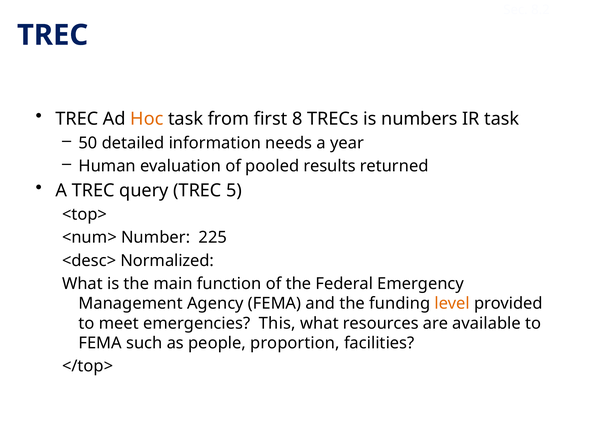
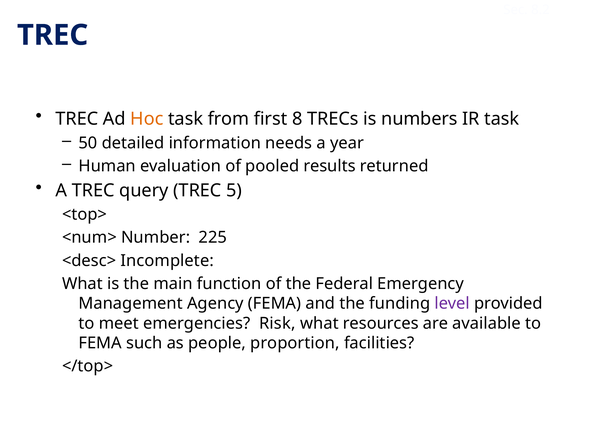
Normalized: Normalized -> Incomplete (167, 261)
level colour: orange -> purple (452, 304)
This: This -> Risk (277, 324)
